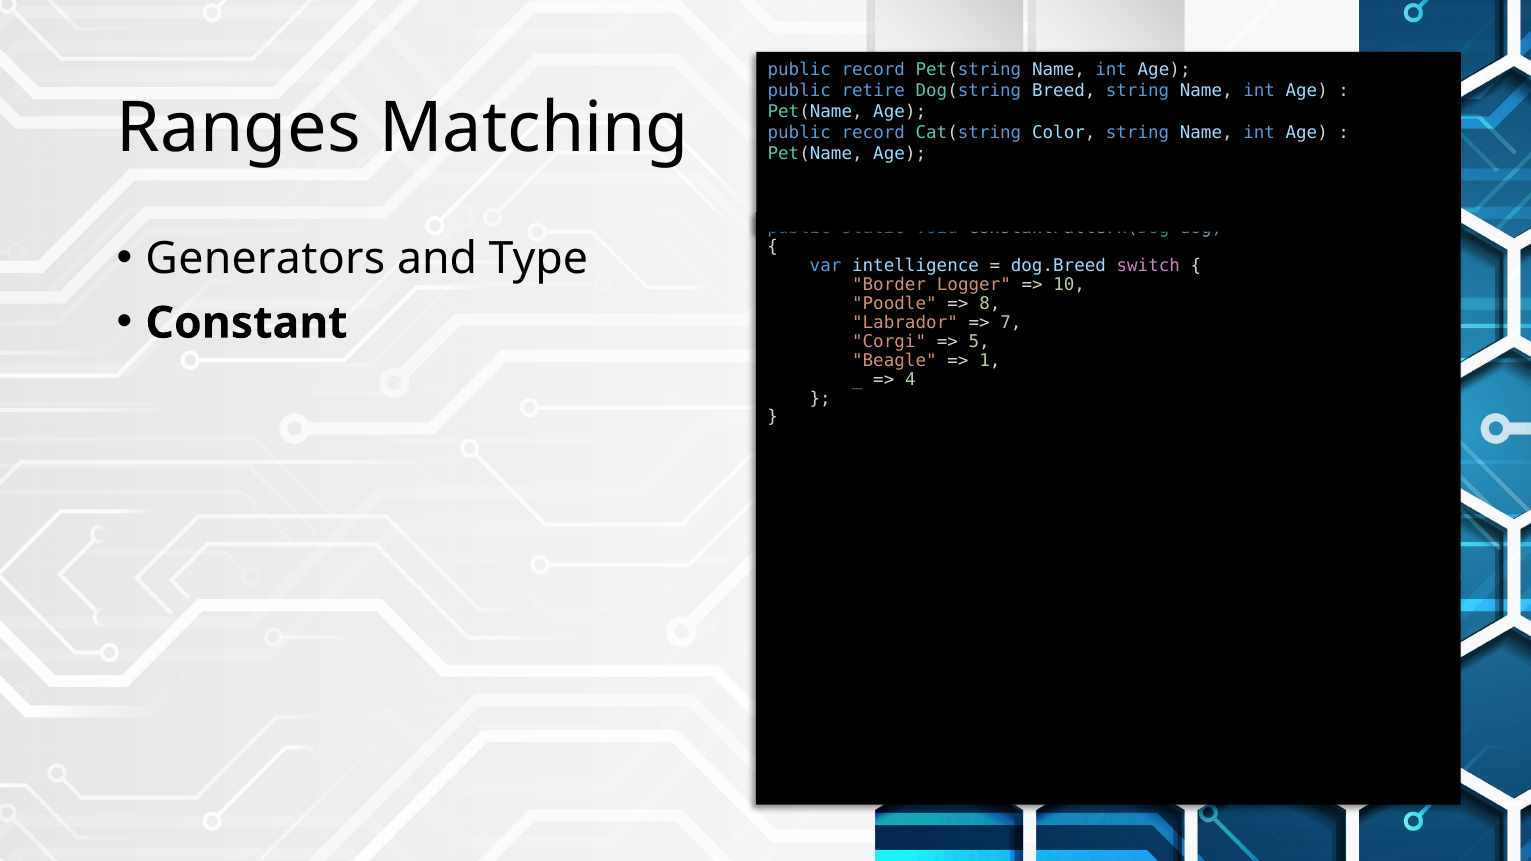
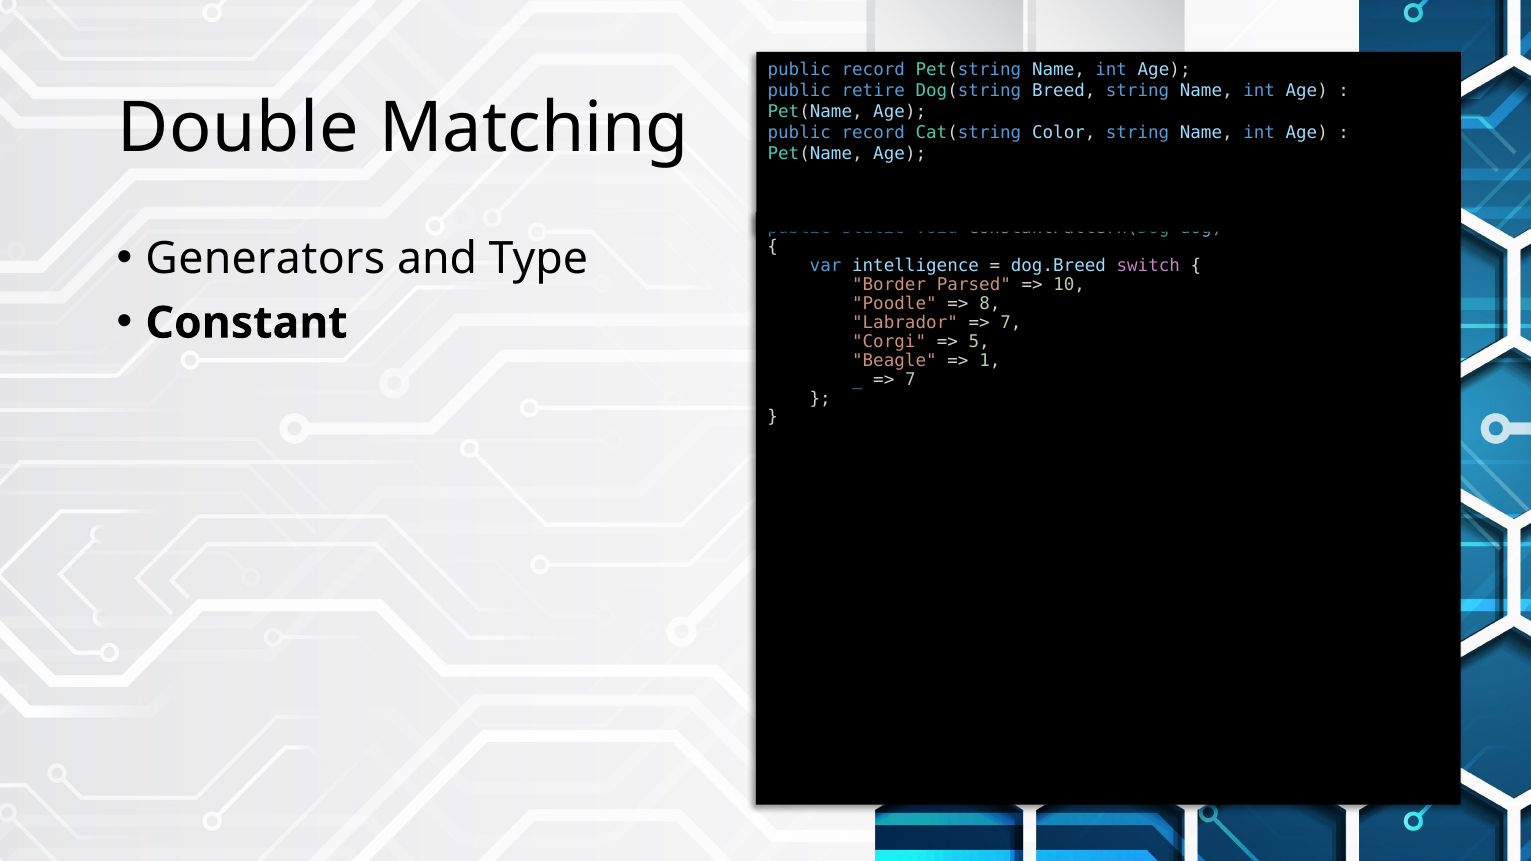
Ranges: Ranges -> Double (238, 129)
Logger: Logger -> Parsed (974, 284)
4: 4 -> 7 (910, 379)
